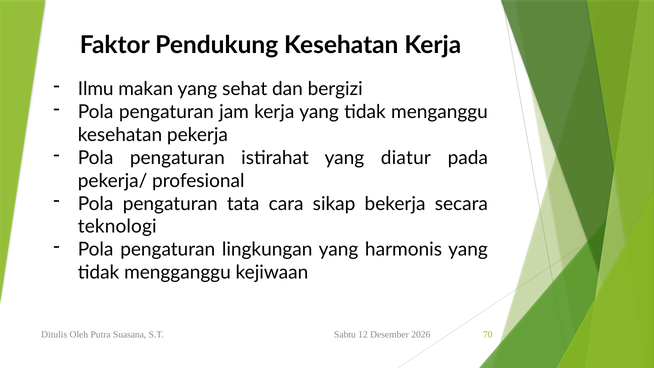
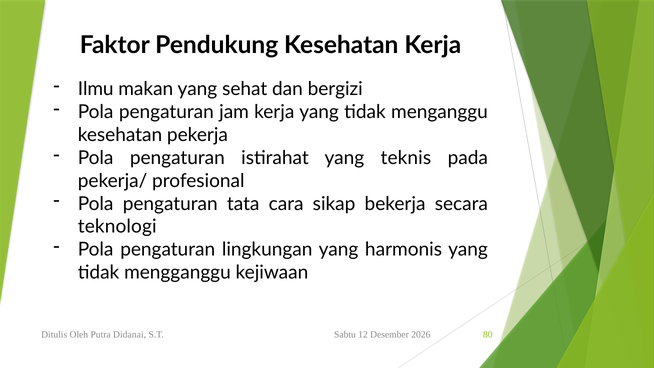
diatur: diatur -> teknis (406, 158)
Suasana: Suasana -> Didanai (130, 335)
70: 70 -> 80 (488, 335)
